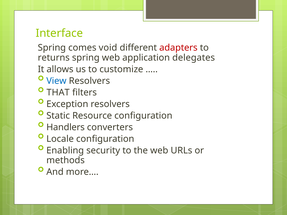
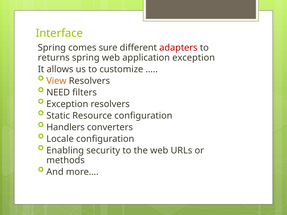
void: void -> sure (108, 48)
application delegates: delegates -> exception (194, 58)
View colour: blue -> orange (56, 81)
THAT: THAT -> NEED (58, 93)
